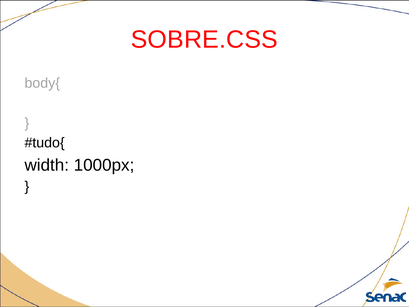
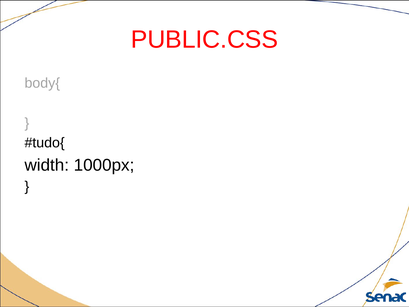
SOBRE.CSS: SOBRE.CSS -> PUBLIC.CSS (204, 40)
